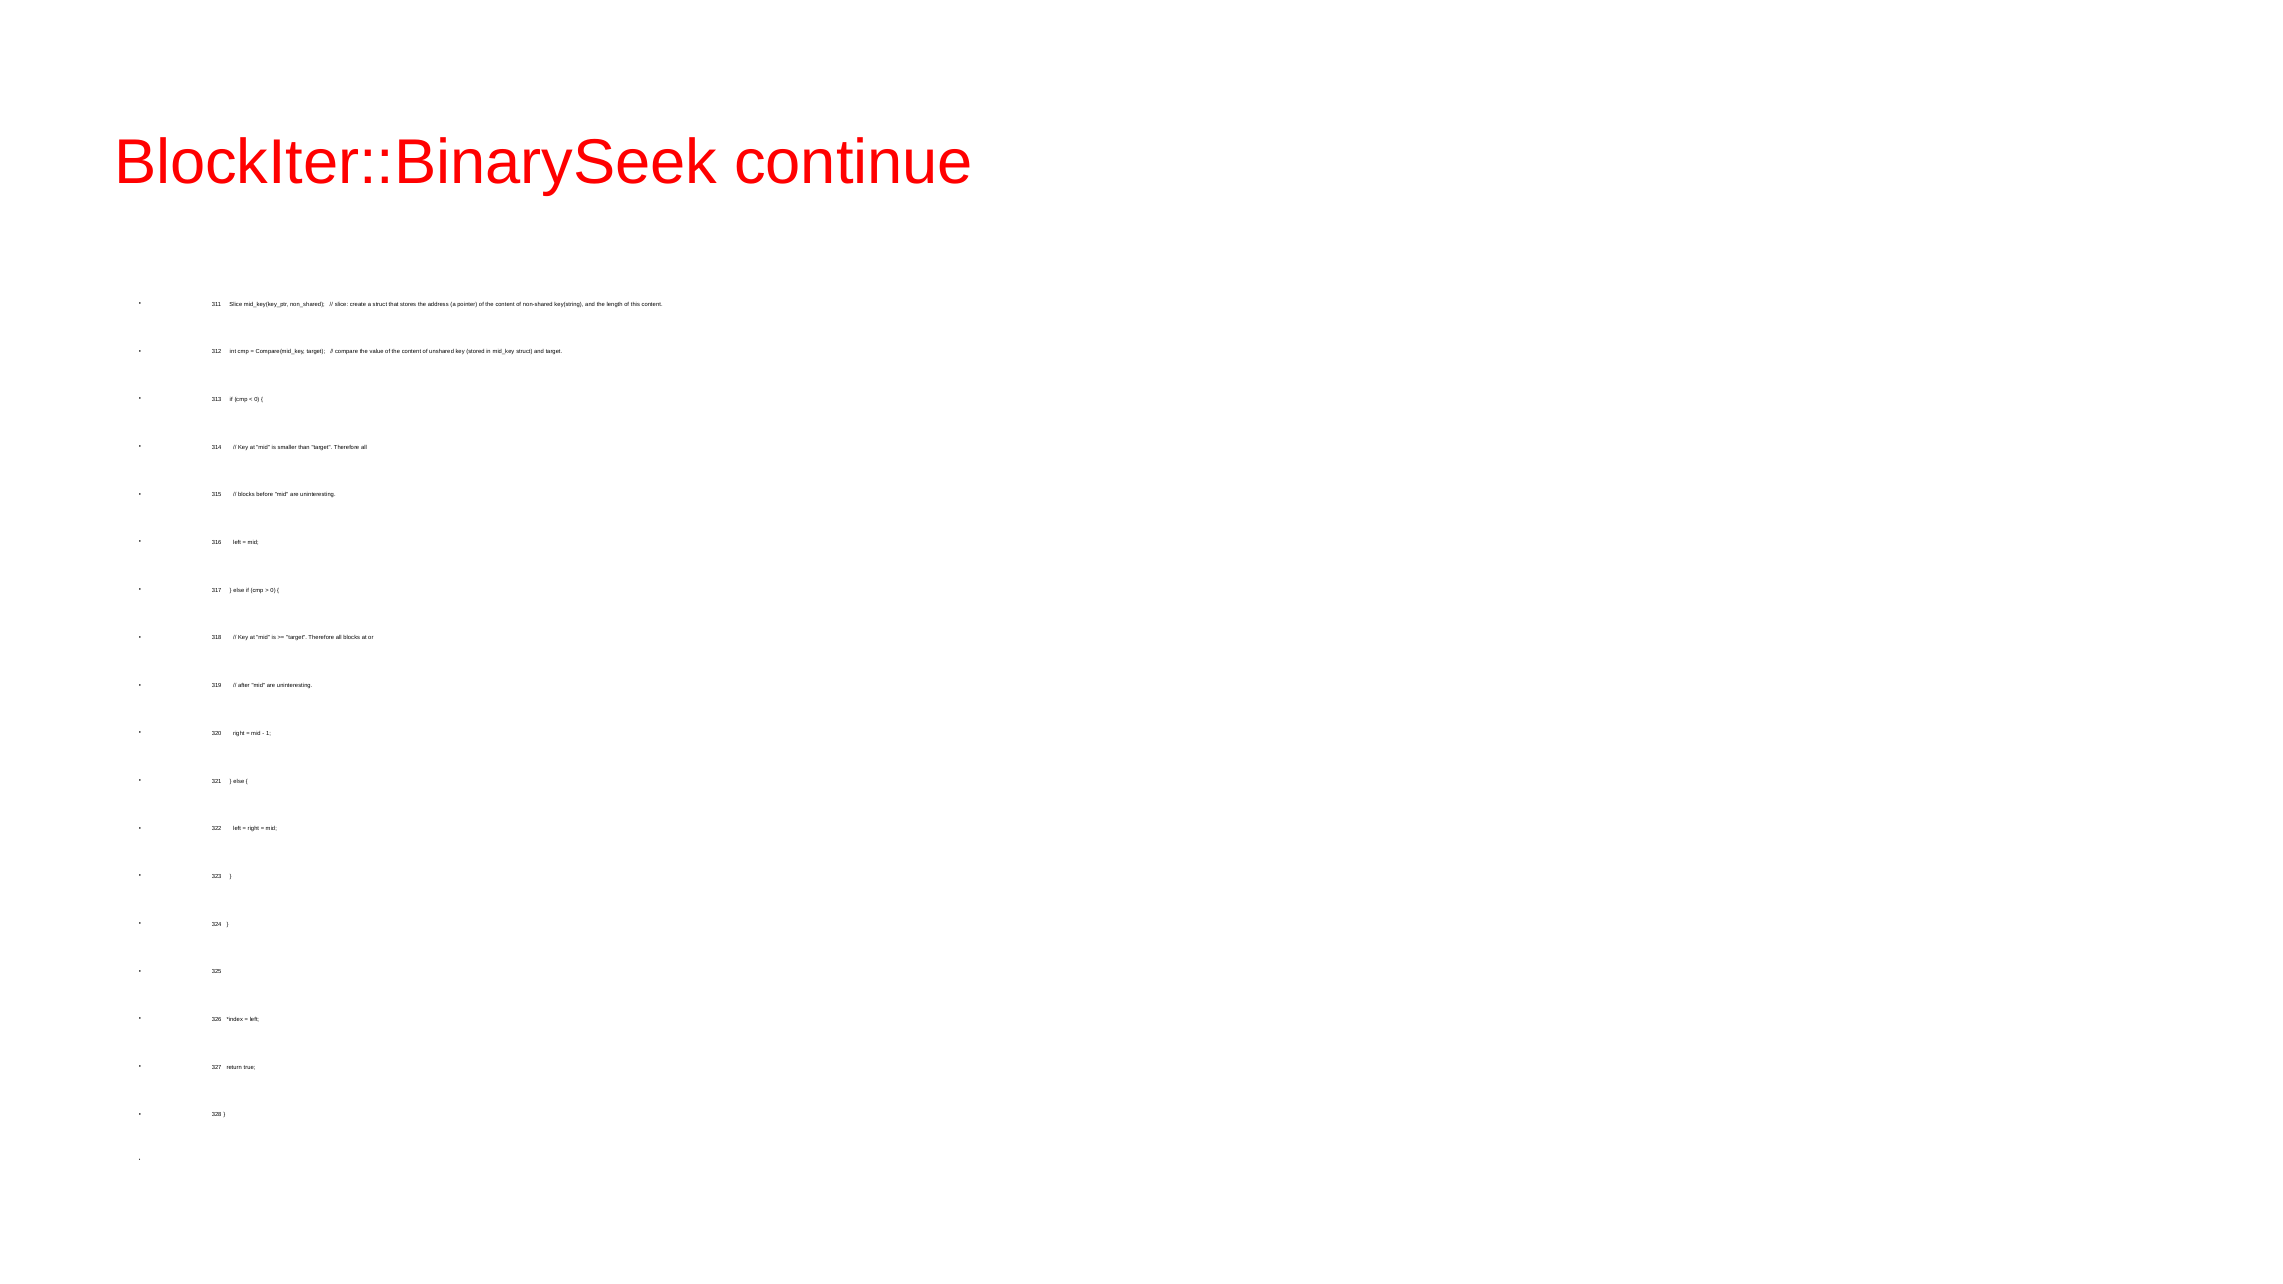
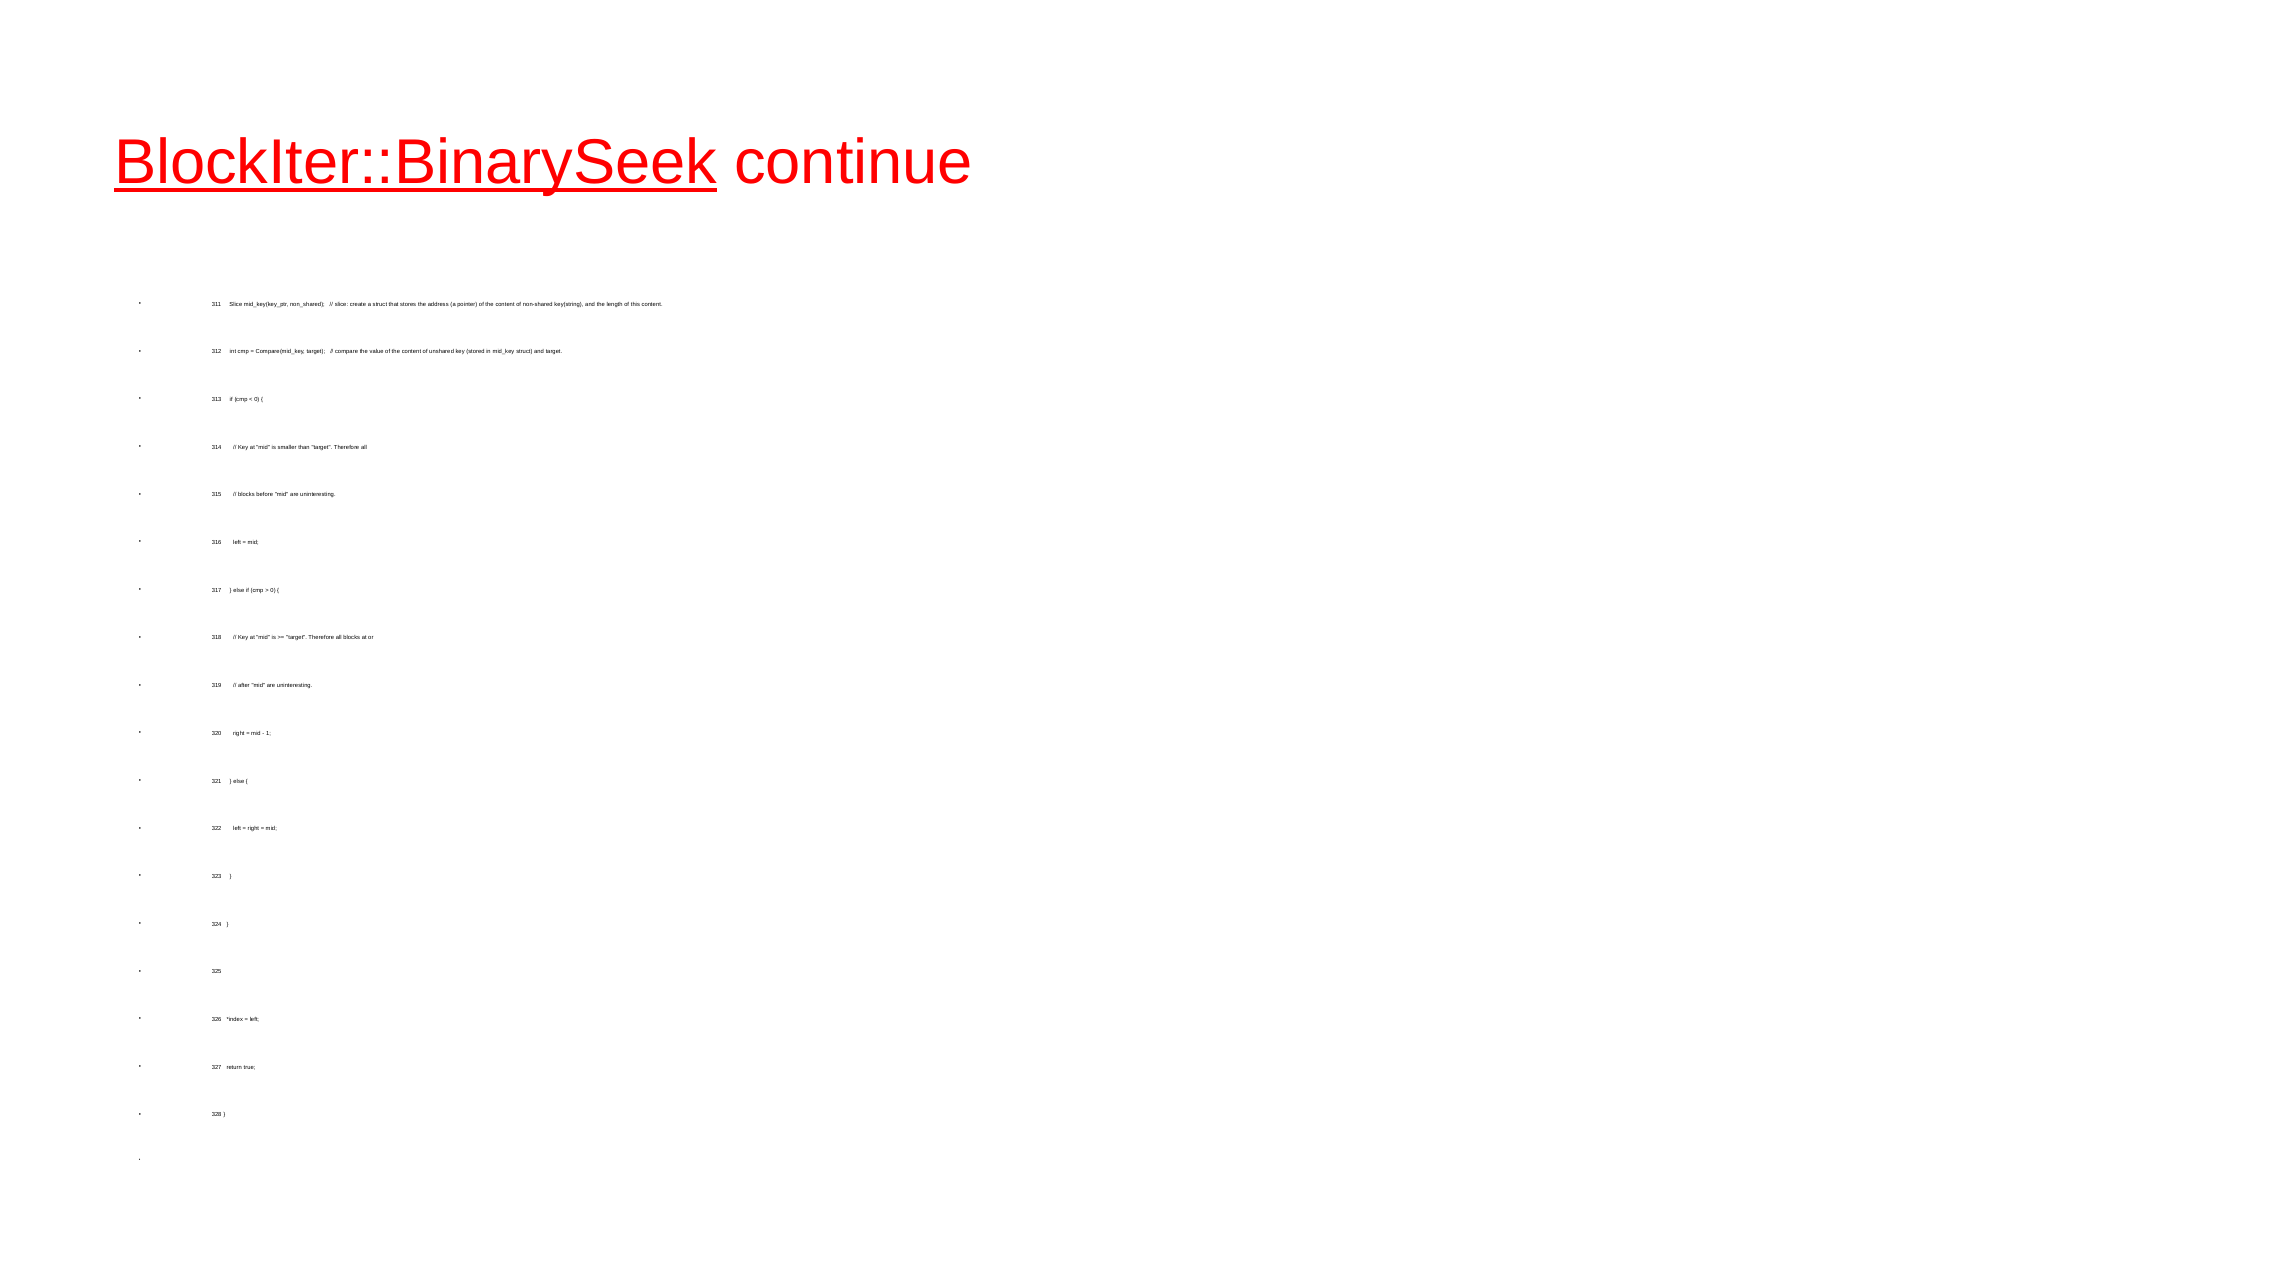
BlockIter::BinarySeek underline: none -> present (416, 163)
